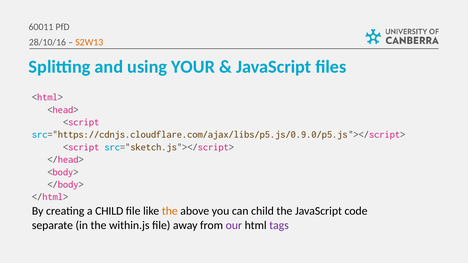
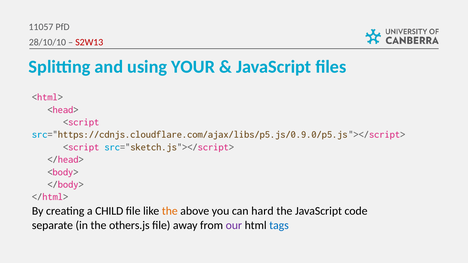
60011: 60011 -> 11057 (41, 27)
28/10/16: 28/10/16 -> 28/10/10 (47, 42)
S2W13 colour: orange -> red (89, 42)
can child: child -> hard (262, 211)
within.js: within.js -> others.js (129, 225)
tags colour: purple -> blue (279, 225)
